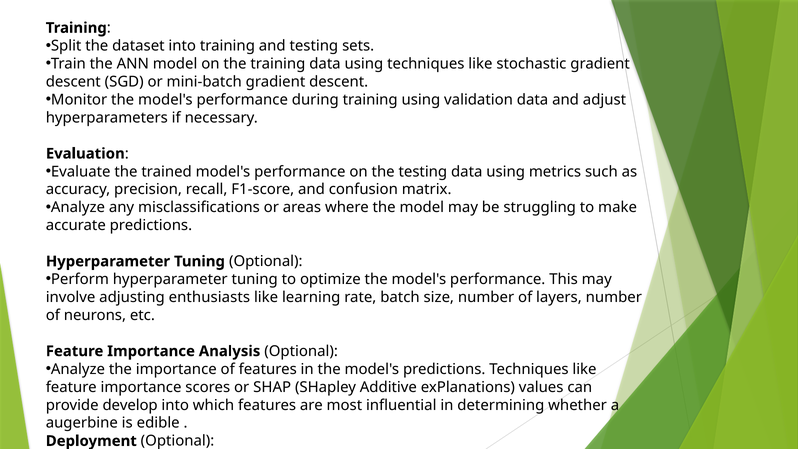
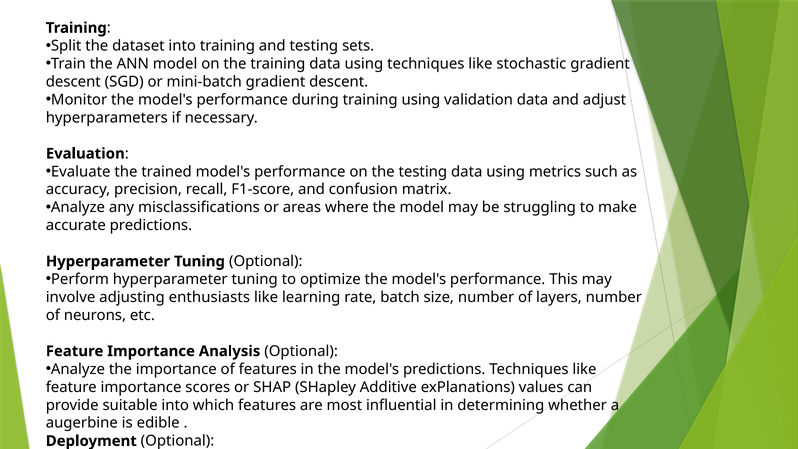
develop: develop -> suitable (130, 405)
